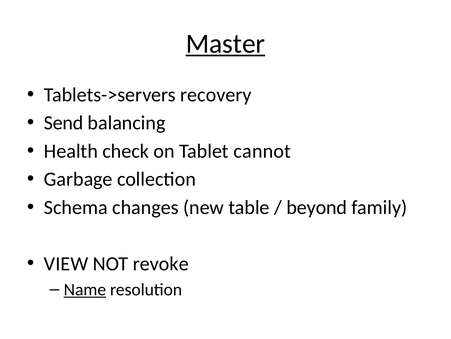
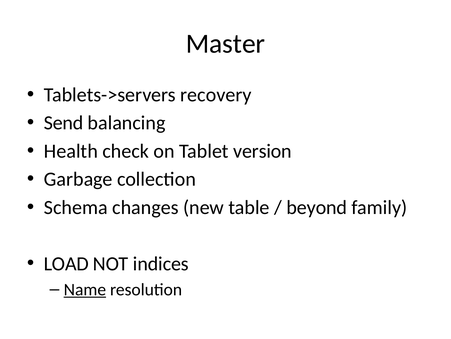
Master underline: present -> none (225, 44)
cannot: cannot -> version (262, 151)
VIEW: VIEW -> LOAD (66, 263)
revoke: revoke -> indices (161, 263)
